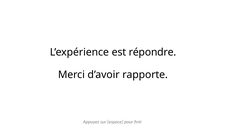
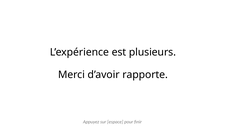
répondre: répondre -> plusieurs (152, 52)
